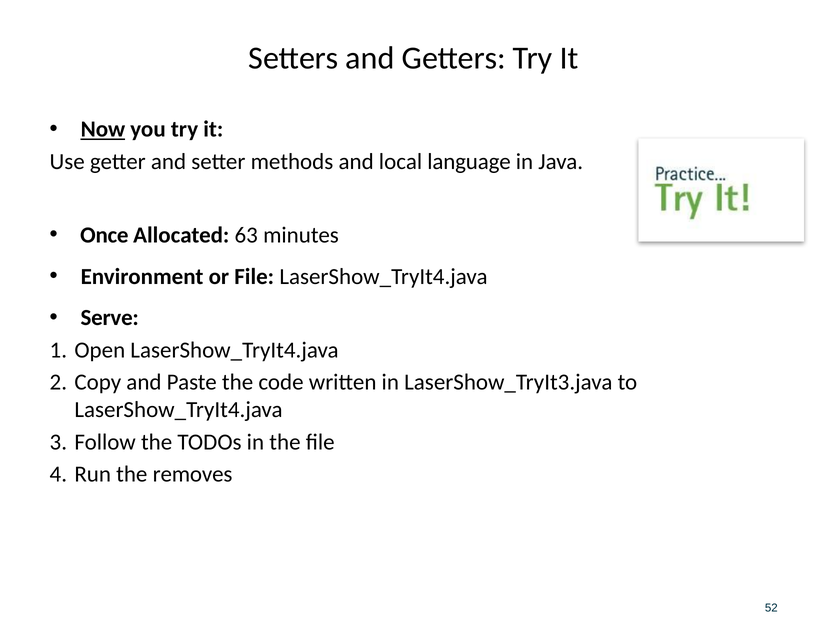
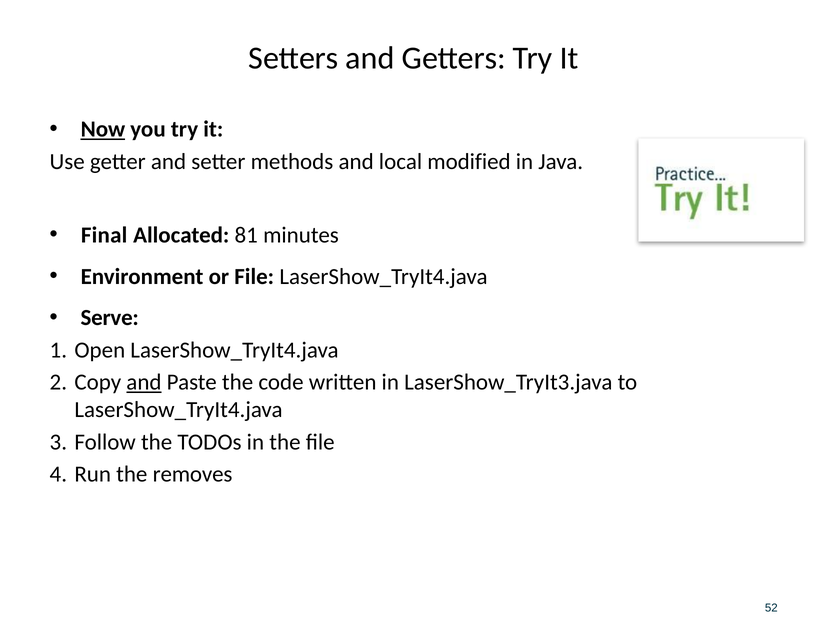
language: language -> modified (469, 162)
Once: Once -> Final (104, 235)
63: 63 -> 81 (246, 235)
and underline: none -> present (144, 382)
